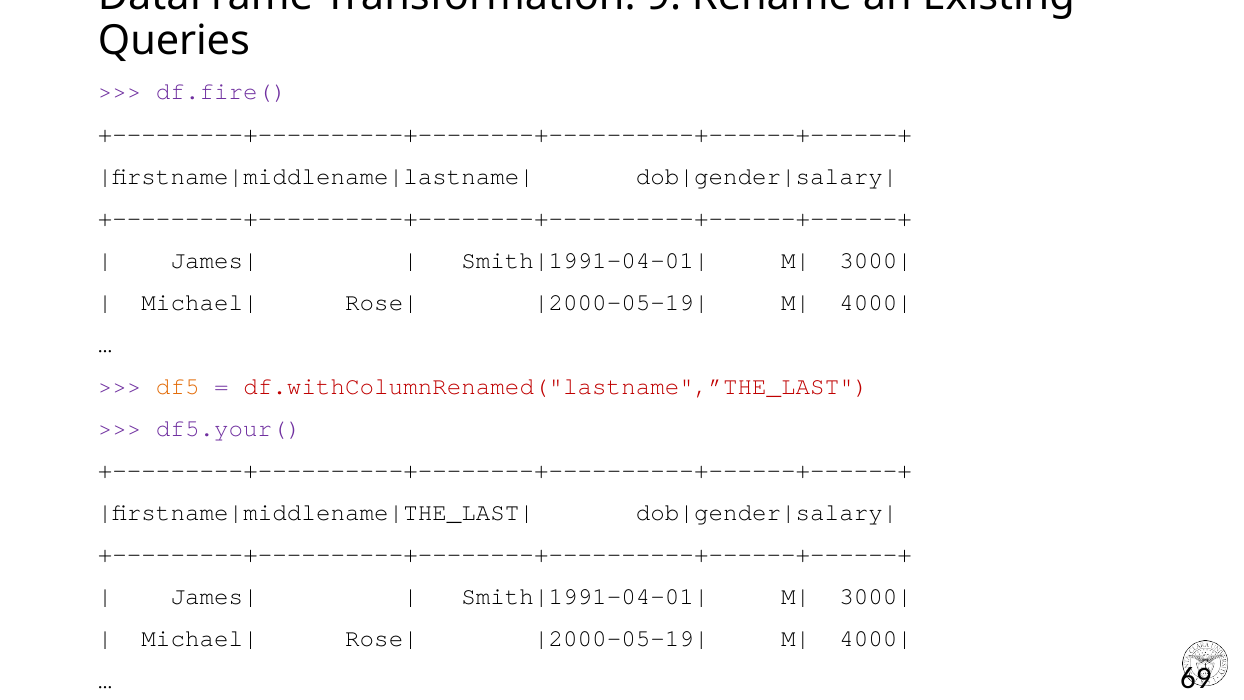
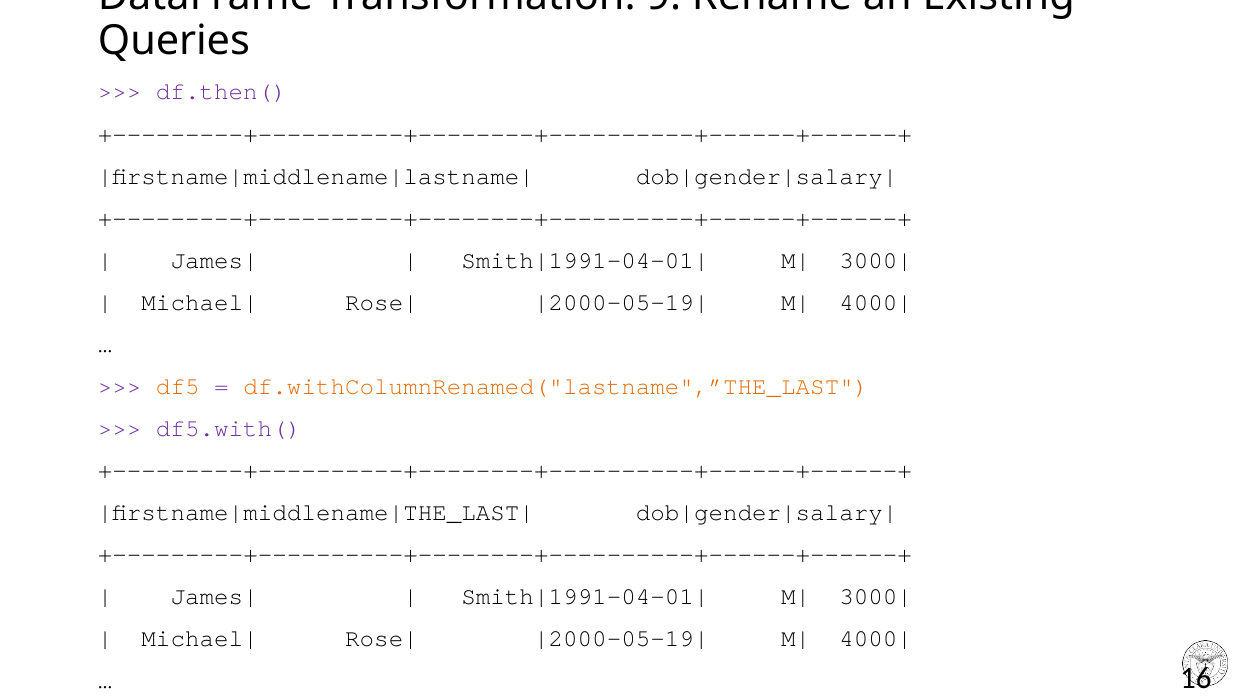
df.fire(: df.fire( -> df.then( (221, 92)
df.withColumnRenamed("lastname",”THE_LAST colour: red -> orange (556, 386)
df5.your(: df5.your( -> df5.with( (229, 428)
69: 69 -> 16 (1196, 678)
